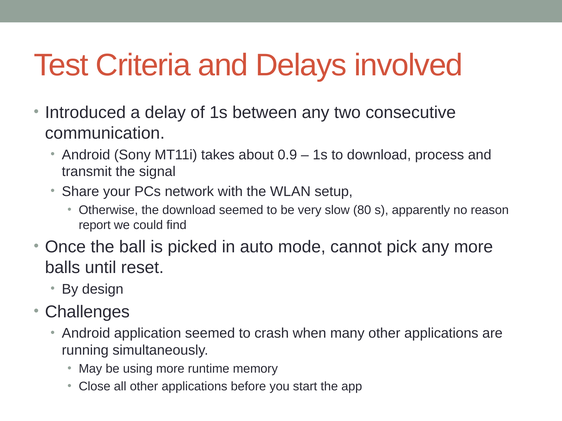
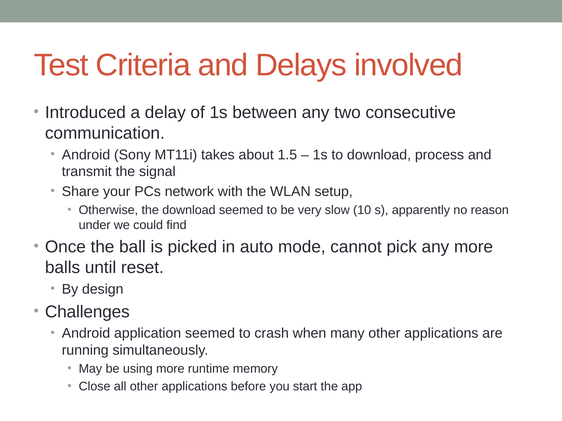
0.9: 0.9 -> 1.5 (287, 155)
80: 80 -> 10 (362, 210)
report: report -> under (95, 225)
